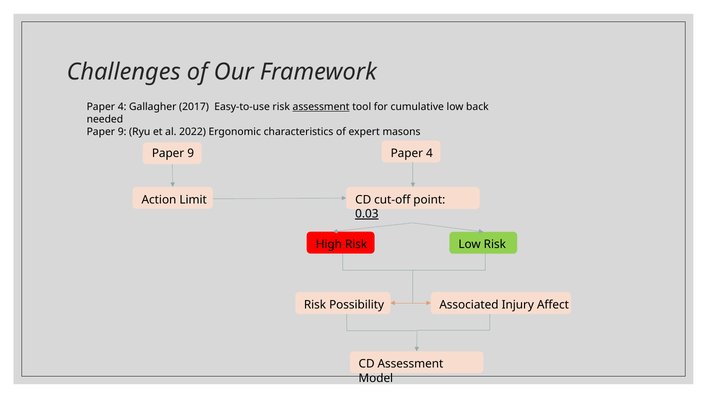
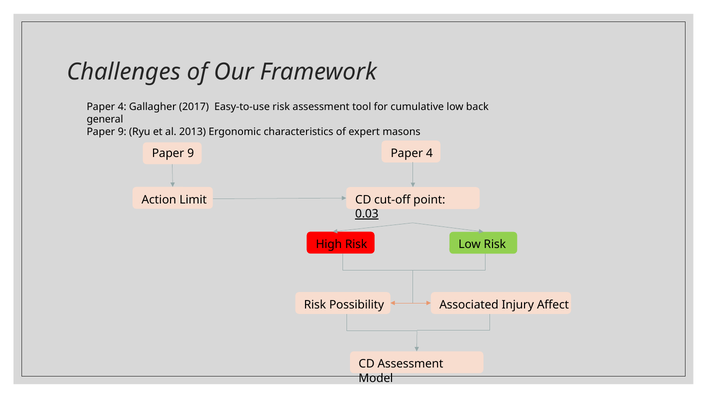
assessment underline: present -> none (321, 107)
needed: needed -> general (105, 119)
2022: 2022 -> 2013 (193, 132)
